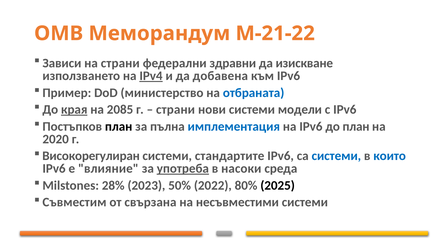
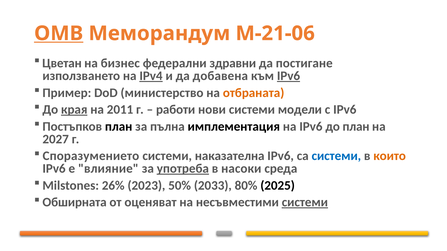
OMB underline: none -> present (59, 33)
M-21-22: M-21-22 -> M-21-06 (275, 33)
Зависи: Зависи -> Цветан (62, 63)
на страни: страни -> бизнес (120, 63)
изискване: изискване -> постигане (304, 63)
IPv6 underline: none -> present (289, 76)
отбраната colour: blue -> orange (254, 93)
2085: 2085 -> 2011 (120, 110)
страни: страни -> работи (176, 110)
имплементация colour: blue -> black (234, 127)
2020: 2020 -> 2027 (56, 139)
Високорегулиран: Високорегулиран -> Споразумението (91, 156)
стандартите: стандартите -> наказателна (230, 156)
които colour: blue -> orange (390, 156)
28%: 28% -> 26% (113, 186)
2022: 2022 -> 2033 (213, 186)
Съвместим: Съвместим -> Обширната (75, 203)
свързана: свързана -> оценяват (151, 203)
системи underline: none -> present (305, 203)
